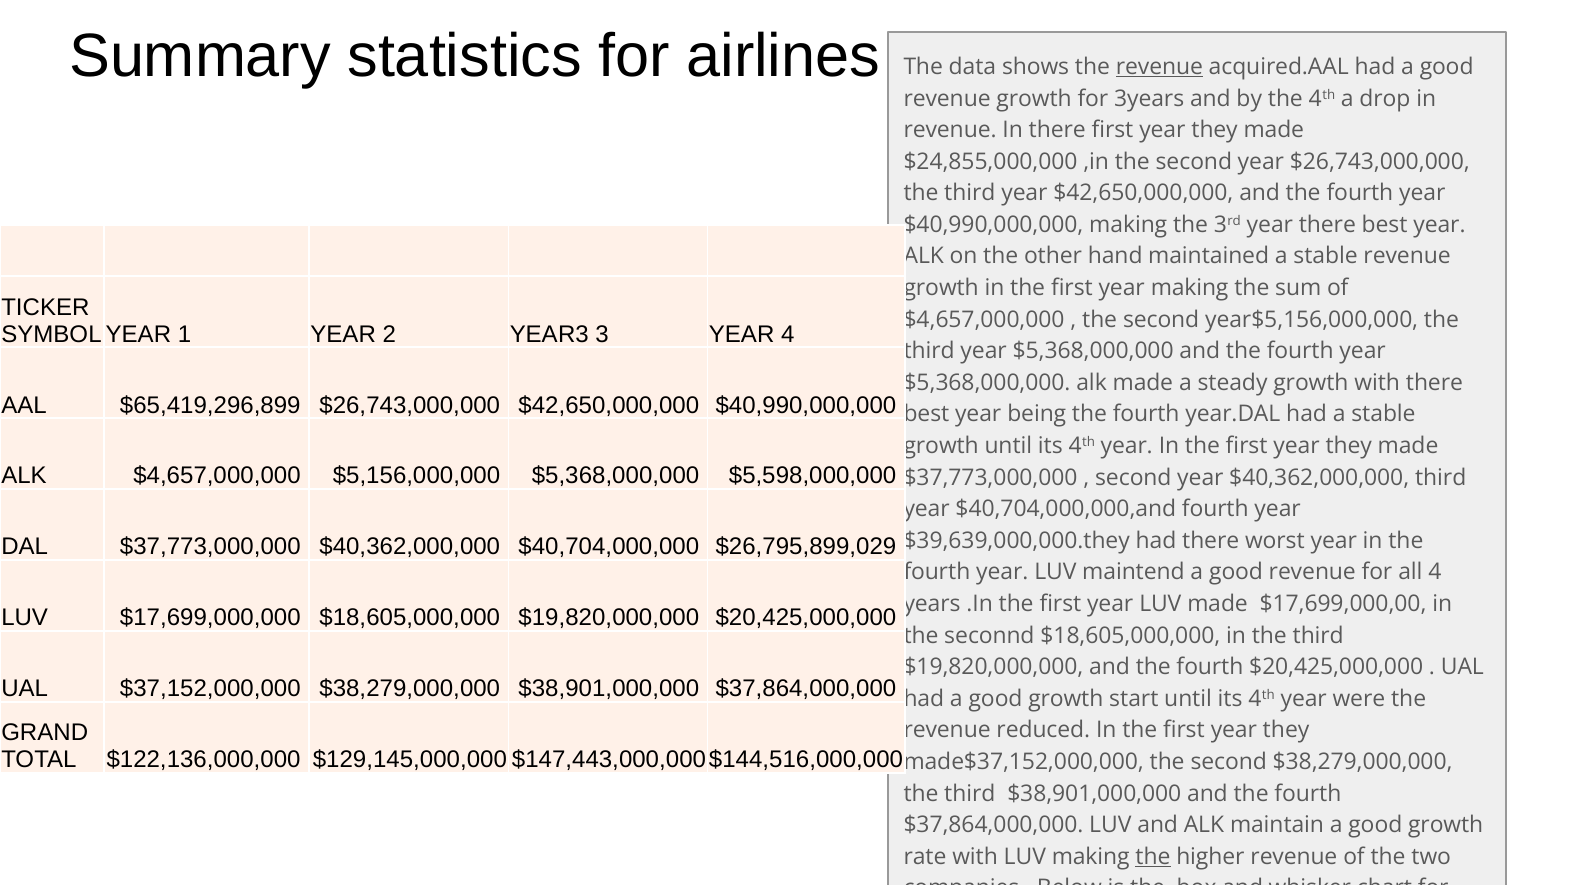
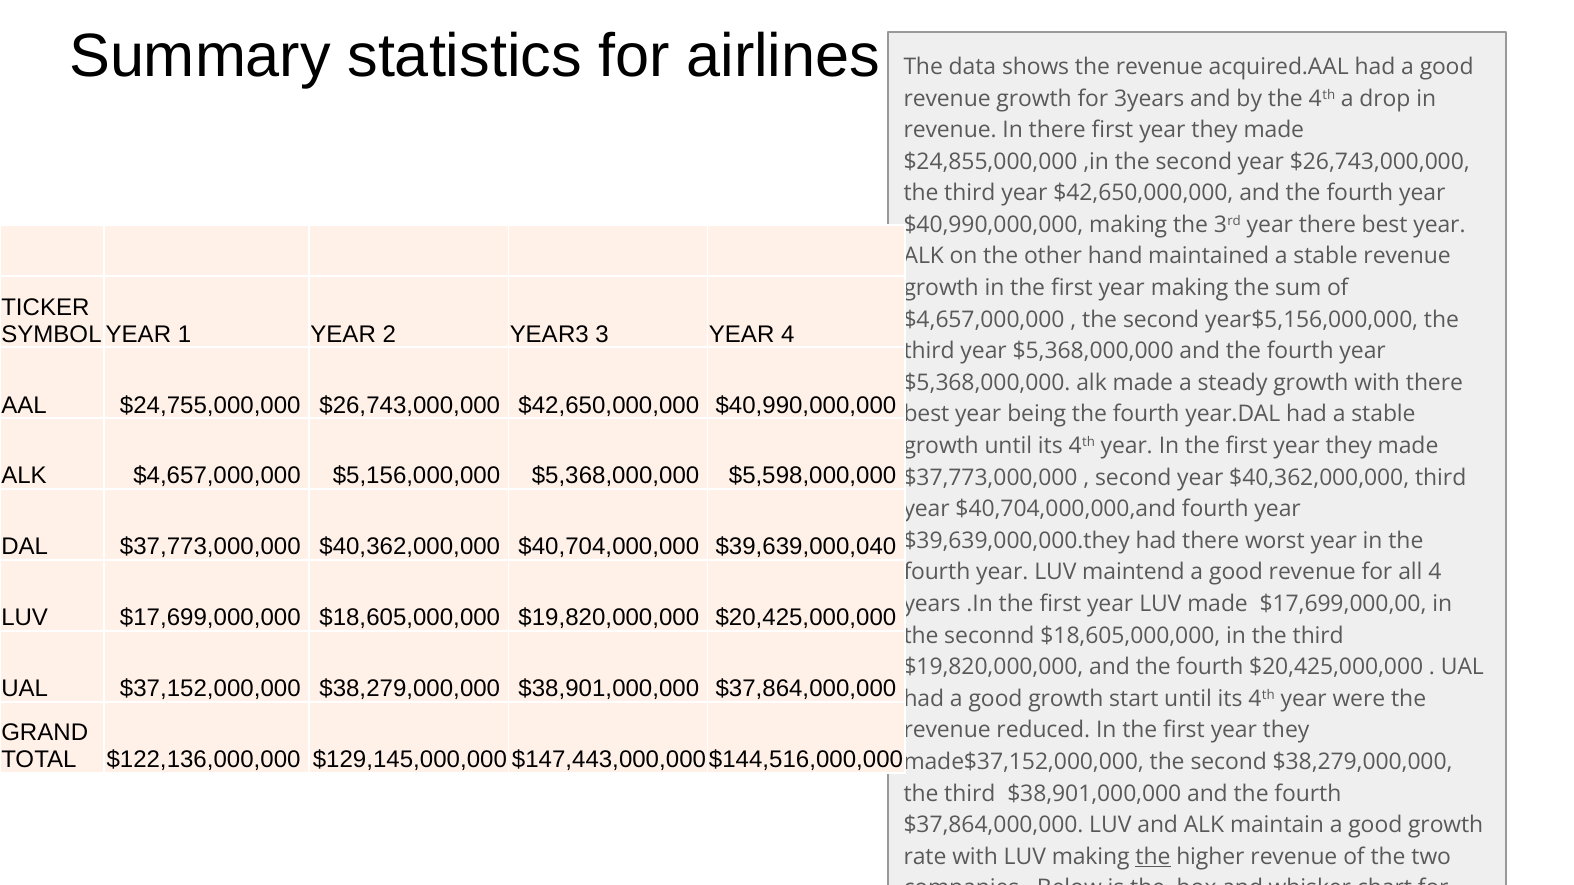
revenue underline: present -> none (1159, 67)
$65,419,296,899: $65,419,296,899 -> $24,755,000,000 (210, 405)
$26,795,899,029: $26,795,899,029 -> $39,639,000,040 (806, 547)
